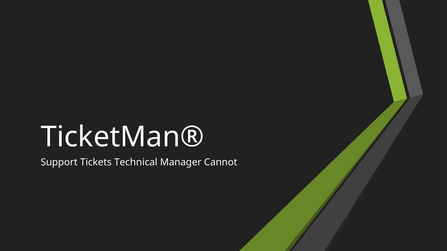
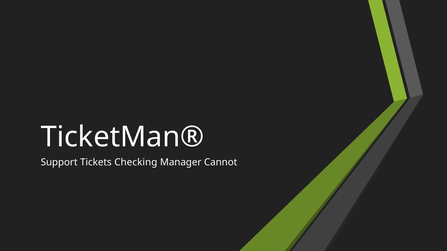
Technical: Technical -> Checking (136, 163)
